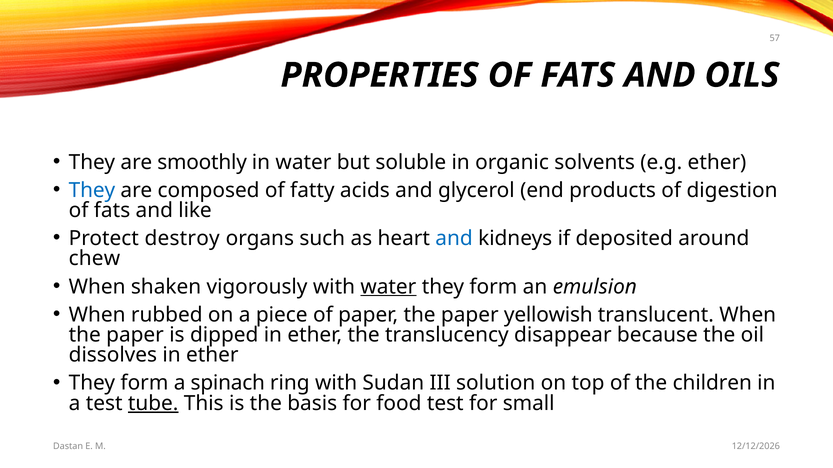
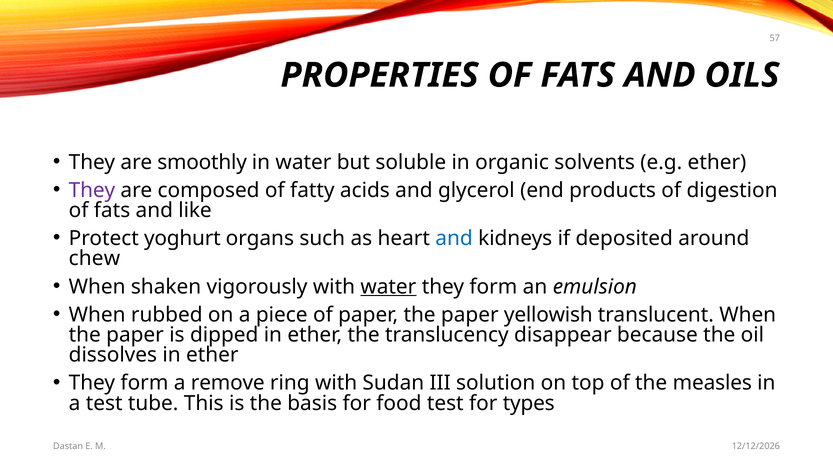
They colour: blue -> purple (92, 190)
destroy: destroy -> yoghurt (182, 239)
spinach: spinach -> remove (228, 384)
children: children -> measles (712, 384)
tube underline: present -> none (153, 404)
small: small -> types (529, 404)
